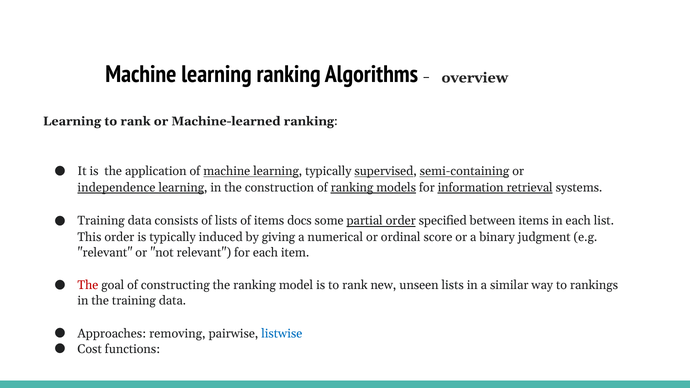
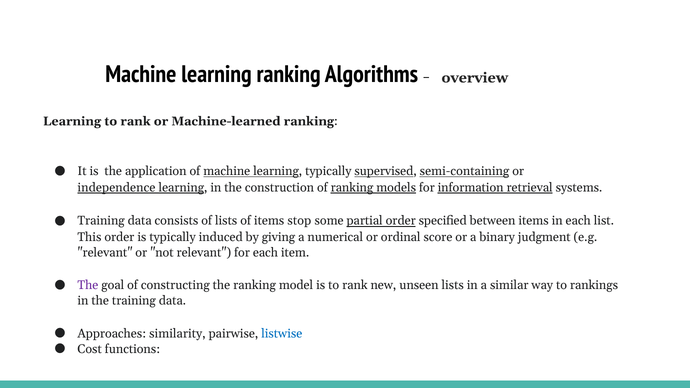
docs: docs -> stop (299, 221)
The colour: red -> purple (88, 285)
removing: removing -> similarity (177, 334)
